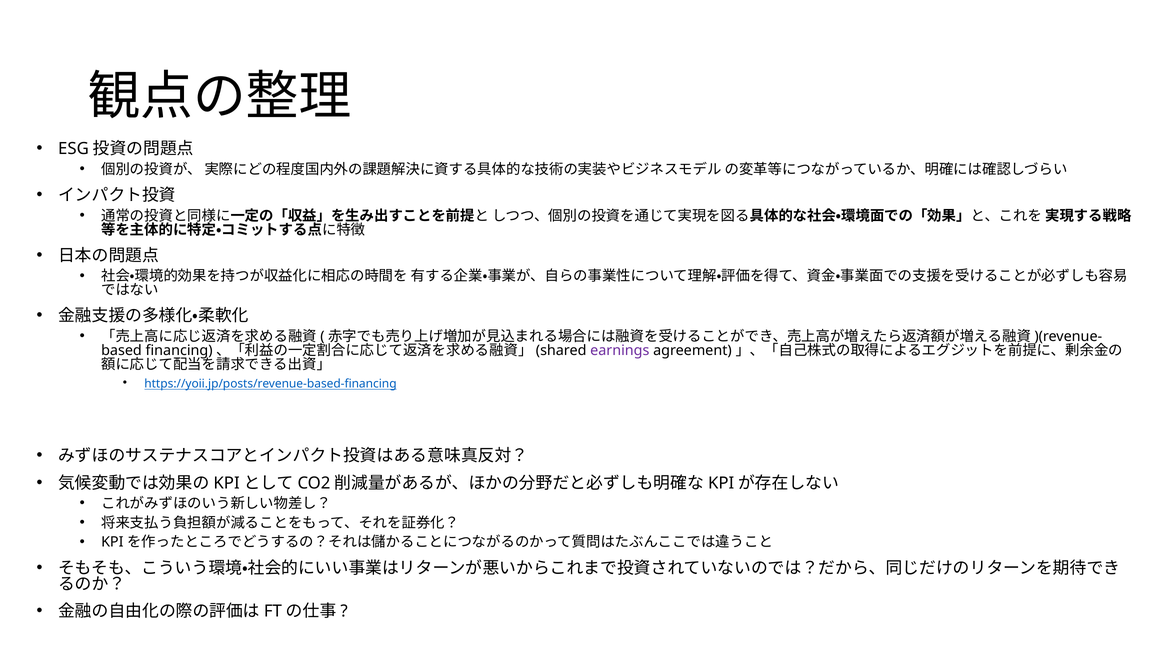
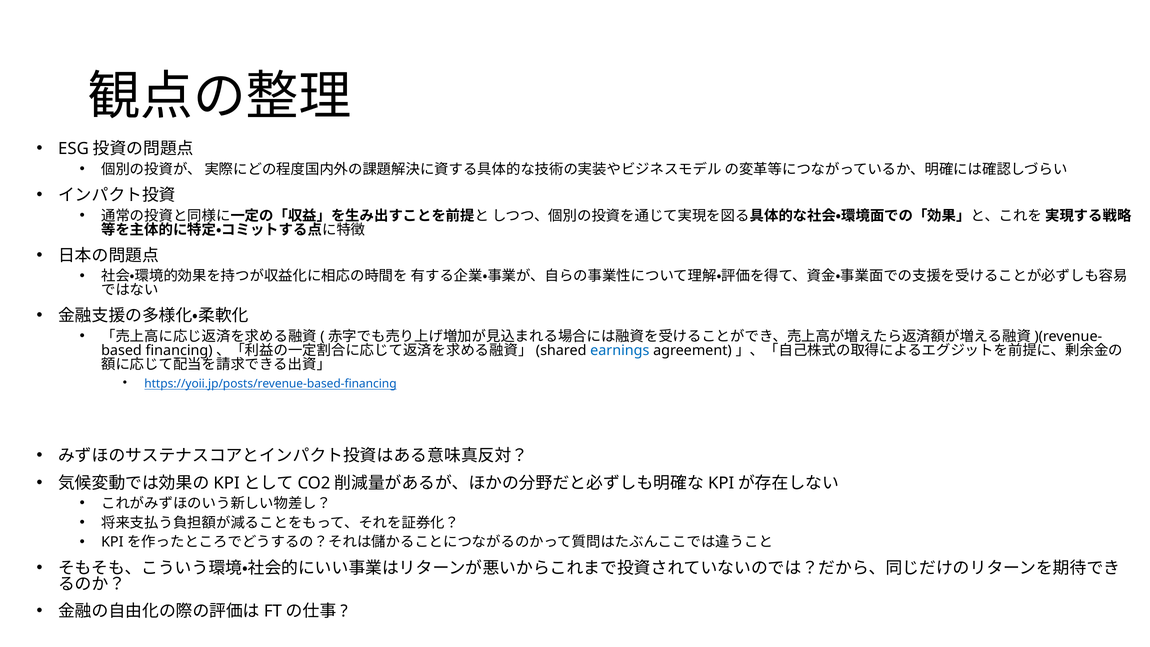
earnings colour: purple -> blue (620, 350)
